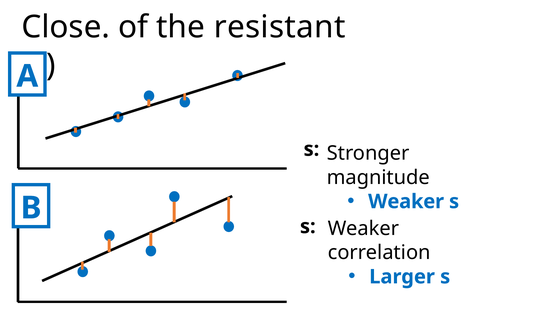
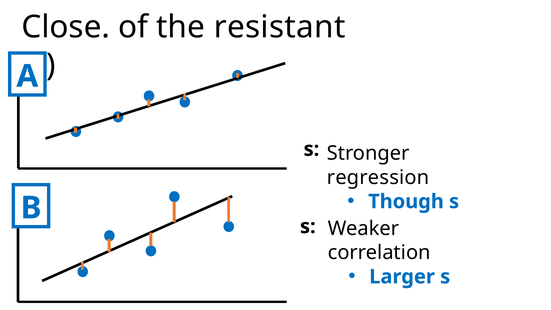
magnitude: magnitude -> regression (378, 177)
Weaker: Weaker -> Though (406, 202)
